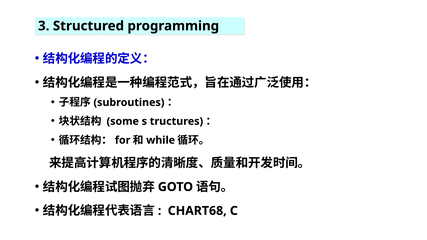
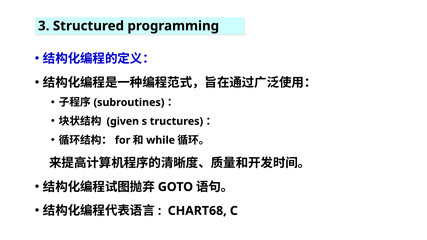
some: some -> given (123, 121)
